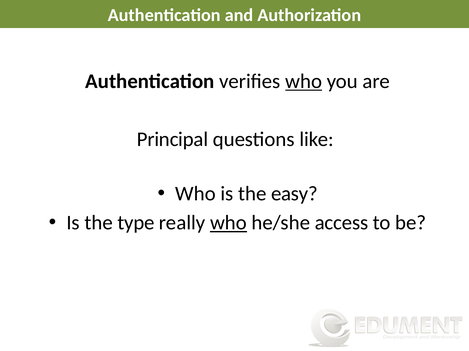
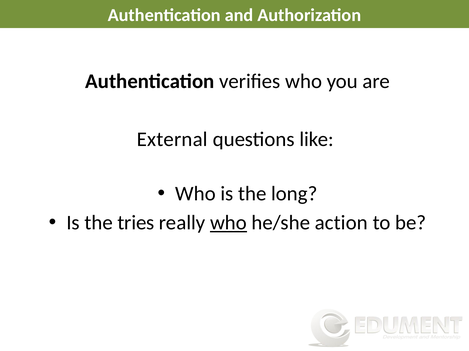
who underline: present -> none (304, 81)
Principal: Principal -> External (172, 140)
easy: easy -> long (294, 194)
type: type -> tries (136, 223)
access: access -> action (341, 223)
